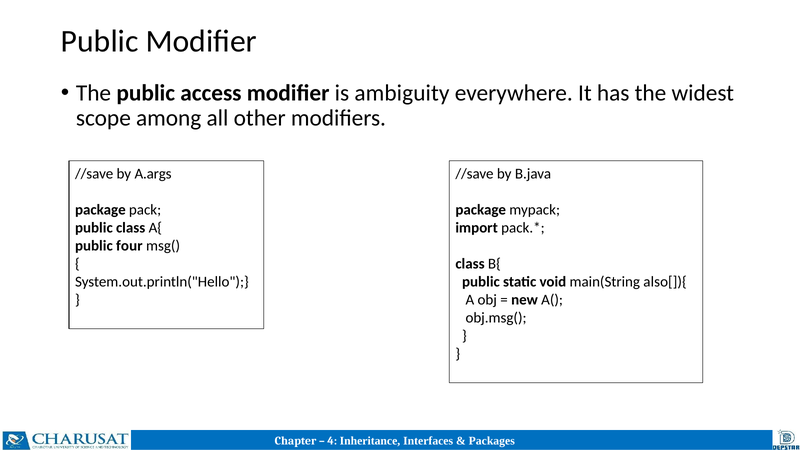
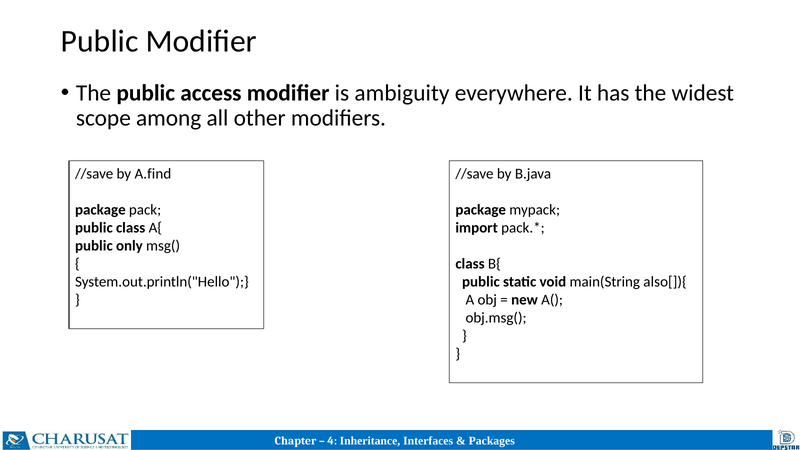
A.args: A.args -> A.find (153, 174)
four: four -> only (129, 246)
